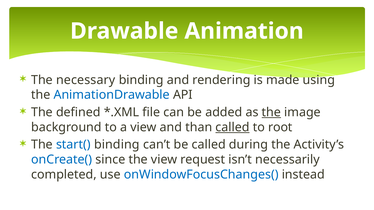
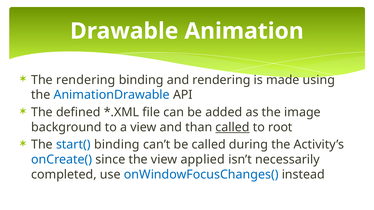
The necessary: necessary -> rendering (86, 80)
the underline: present -> none (271, 112)
request: request -> applied (203, 160)
